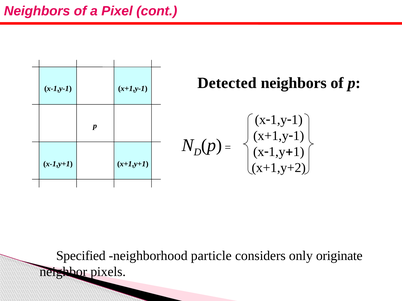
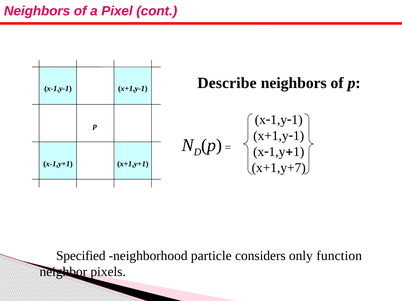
Detected: Detected -> Describe (227, 83)
x+1,y+2: x+1,y+2 -> x+1,y+7 (279, 168)
originate: originate -> function (339, 256)
